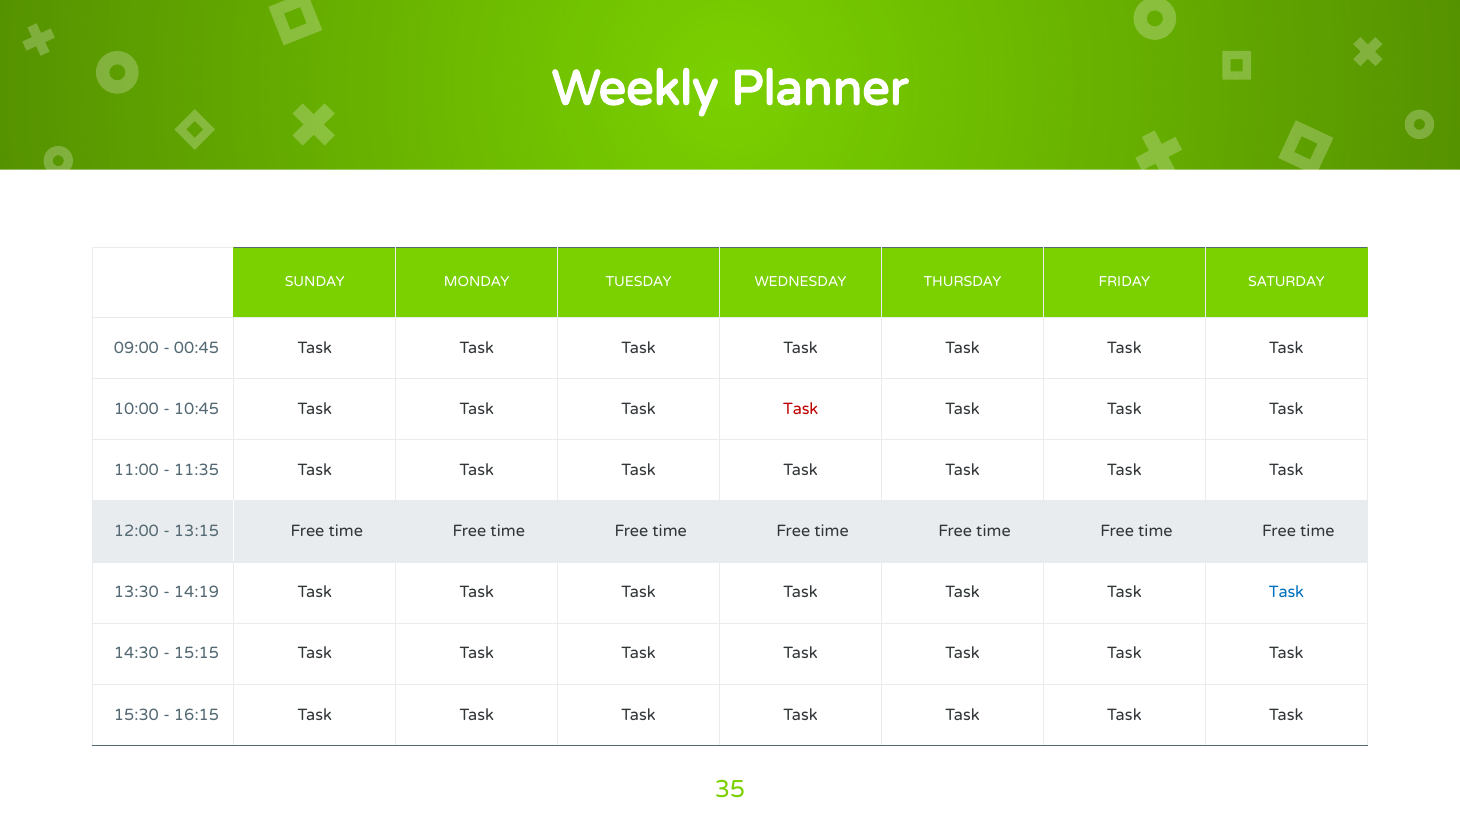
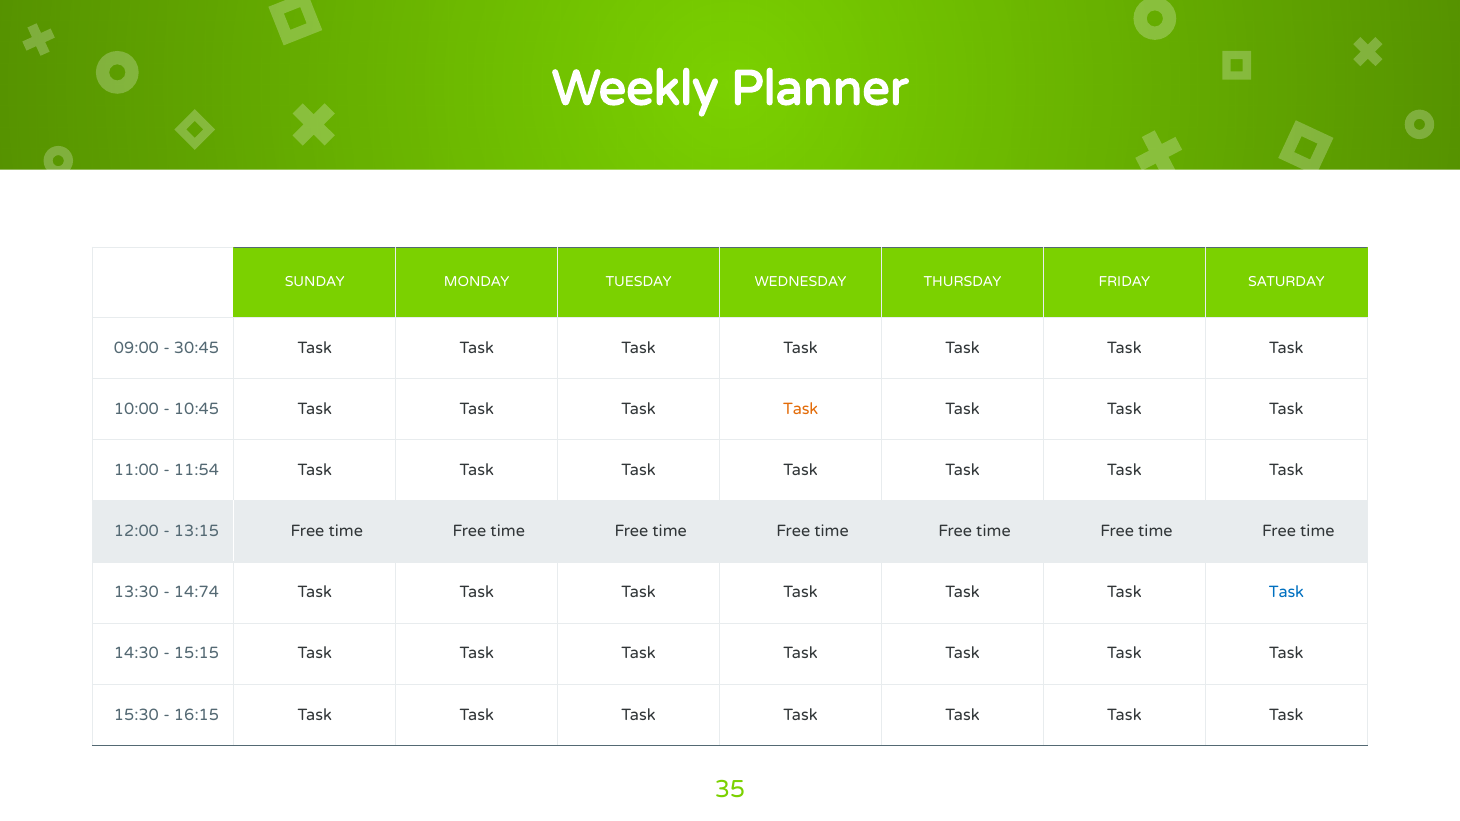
00:45: 00:45 -> 30:45 (197, 348)
Task colour: red -> orange (801, 409)
11:35: 11:35 -> 11:54 (197, 470)
14:19: 14:19 -> 14:74 (197, 593)
